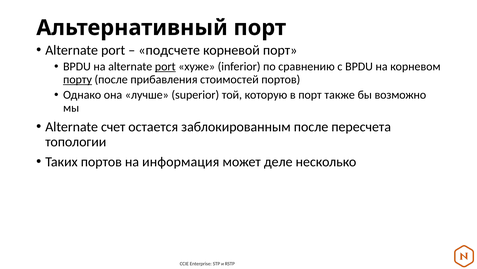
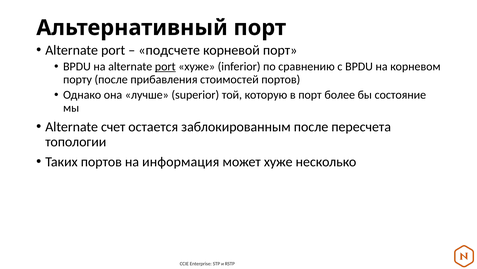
порту underline: present -> none (78, 79)
также: также -> более (340, 95)
возможно: возможно -> состояние (400, 95)
может деле: деле -> хуже (278, 161)
